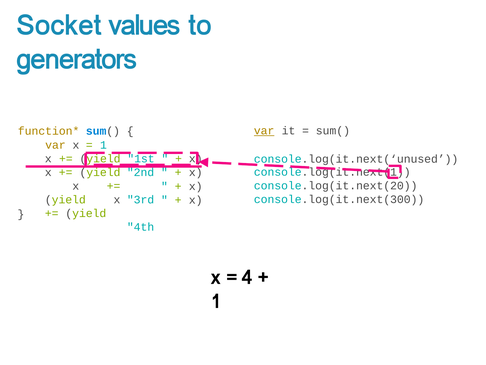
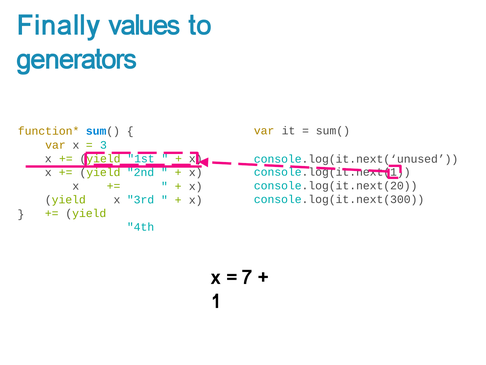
Socket: Socket -> Finally (59, 25)
var underline: present -> none (264, 131)
1: 1 -> 3 (103, 145)
4: 4 -> 7 (247, 277)
